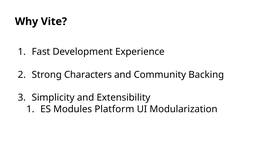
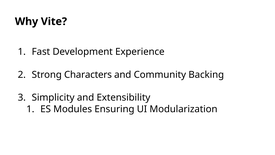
Platform: Platform -> Ensuring (114, 109)
